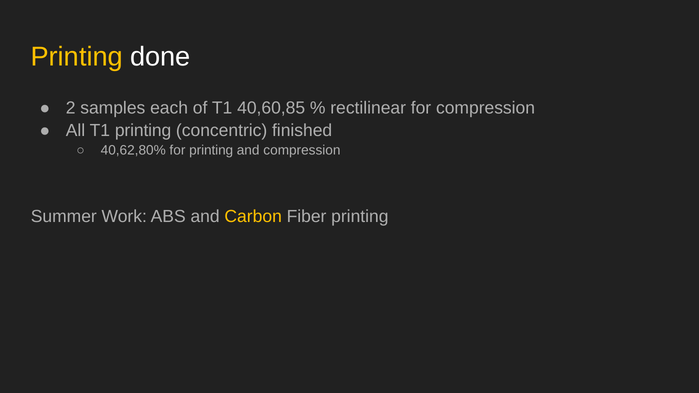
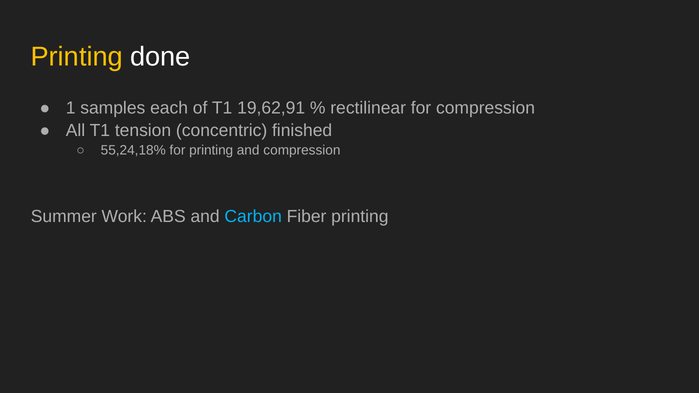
2: 2 -> 1 (71, 108)
40,60,85: 40,60,85 -> 19,62,91 (271, 108)
T1 printing: printing -> tension (143, 131)
40,62,80%: 40,62,80% -> 55,24,18% (133, 150)
Carbon colour: yellow -> light blue (253, 216)
